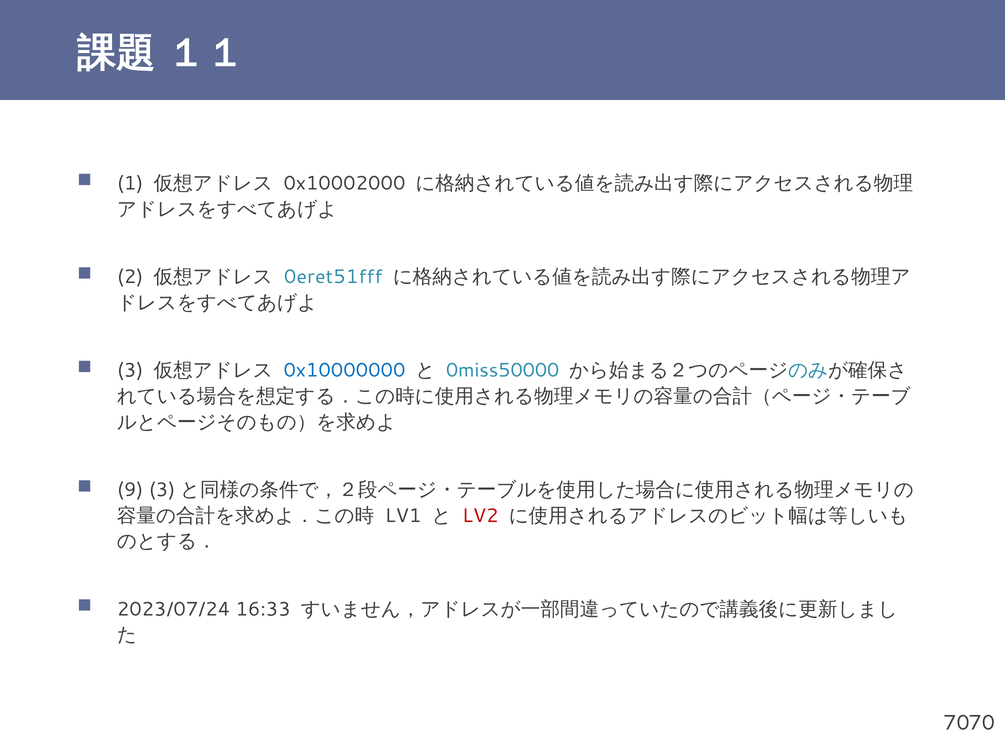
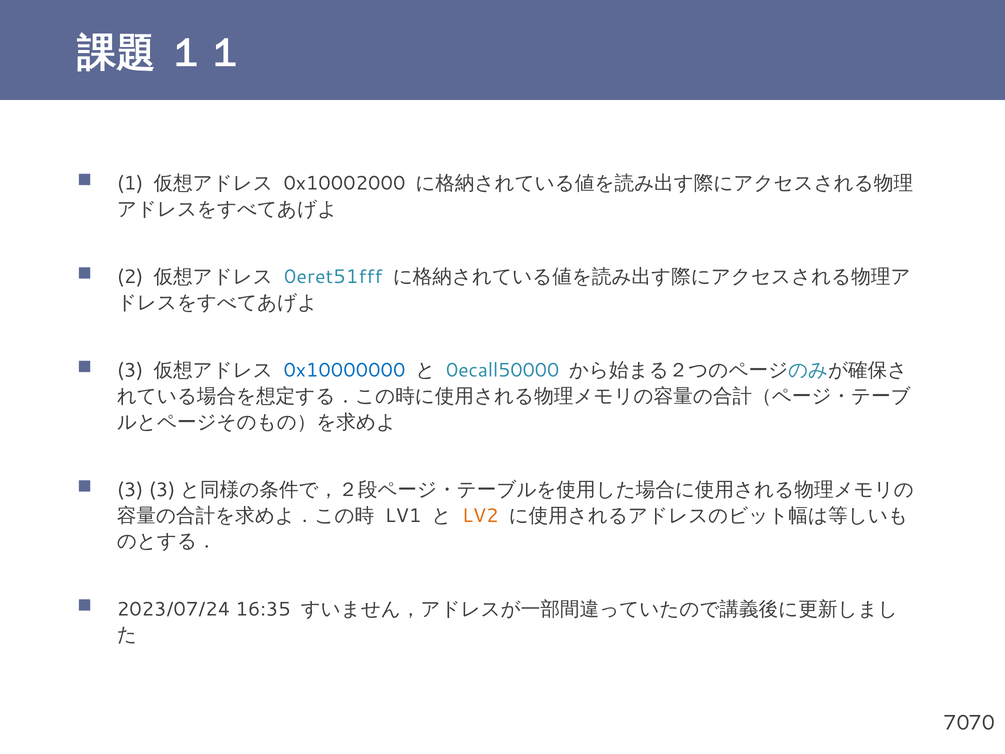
0miss50000: 0miss50000 -> 0ecall50000 (503, 370)
9: 9 -> 3 (130, 490)
LV2 colour: red -> orange (480, 515)
16:33: 16:33 -> 16:35 (263, 609)
